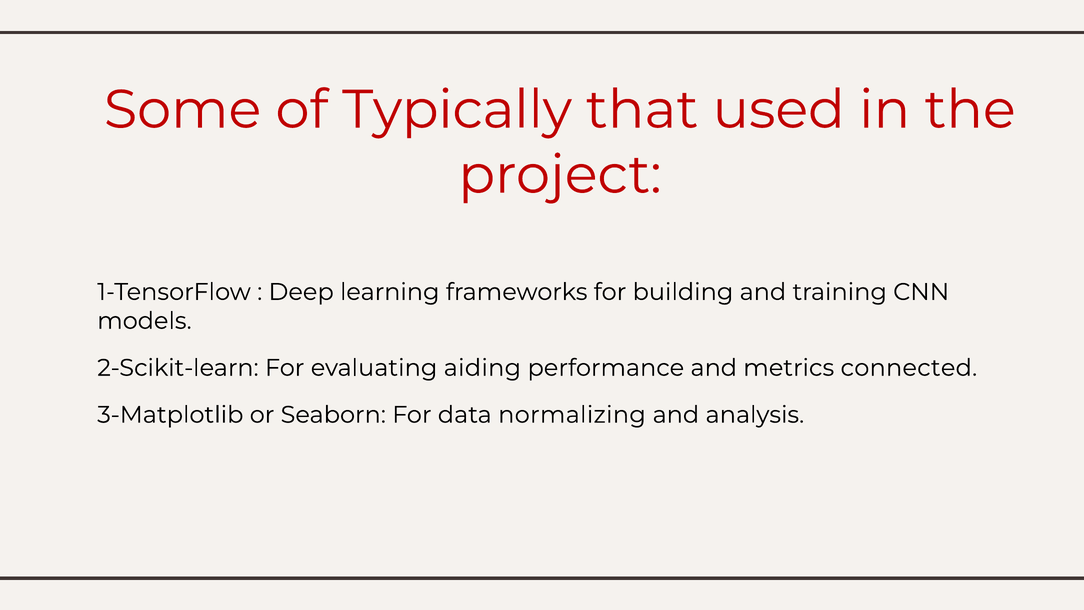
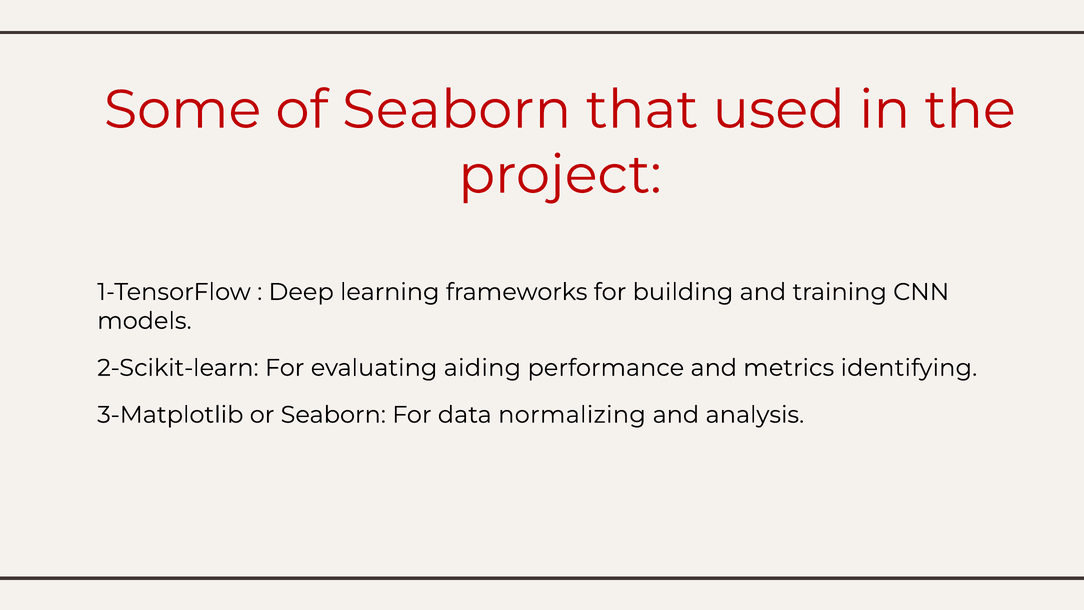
of Typically: Typically -> Seaborn (457, 110)
connected: connected -> identifying (909, 368)
